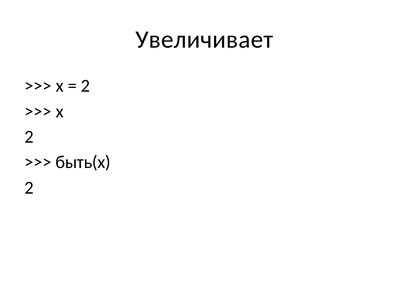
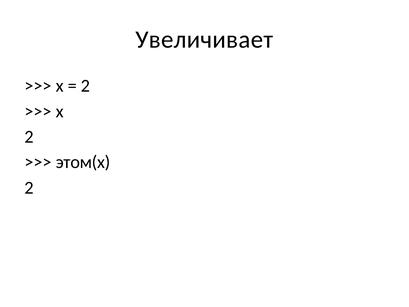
быть(x: быть(x -> этом(x (83, 162)
